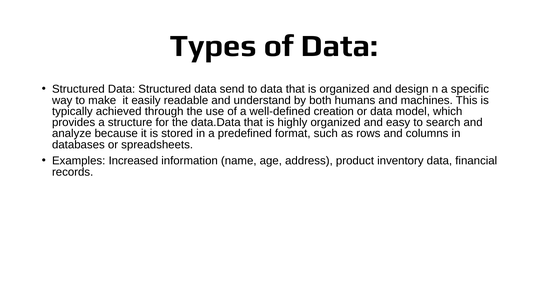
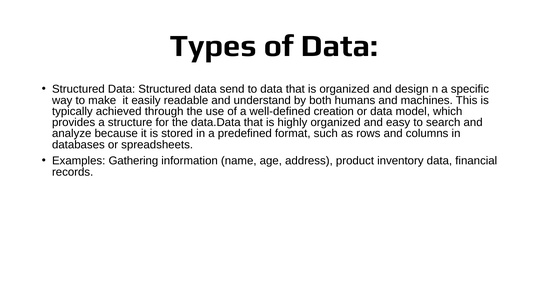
Increased: Increased -> Gathering (133, 161)
